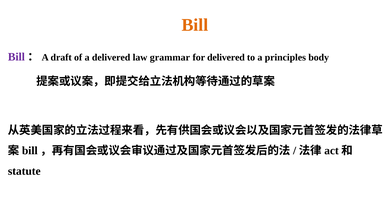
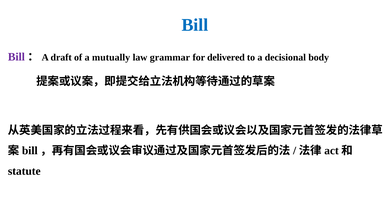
Bill colour: orange -> blue (195, 25)
a delivered: delivered -> mutually (111, 58)
principles: principles -> decisional (285, 58)
